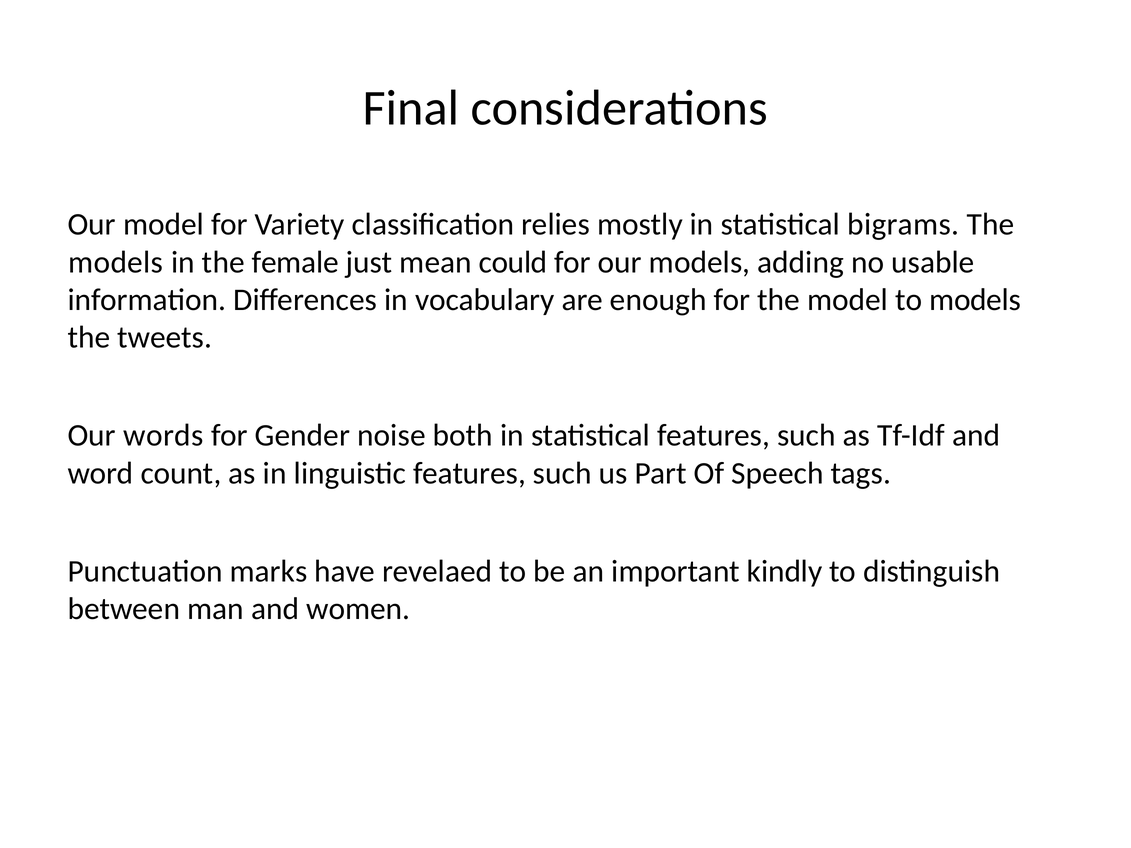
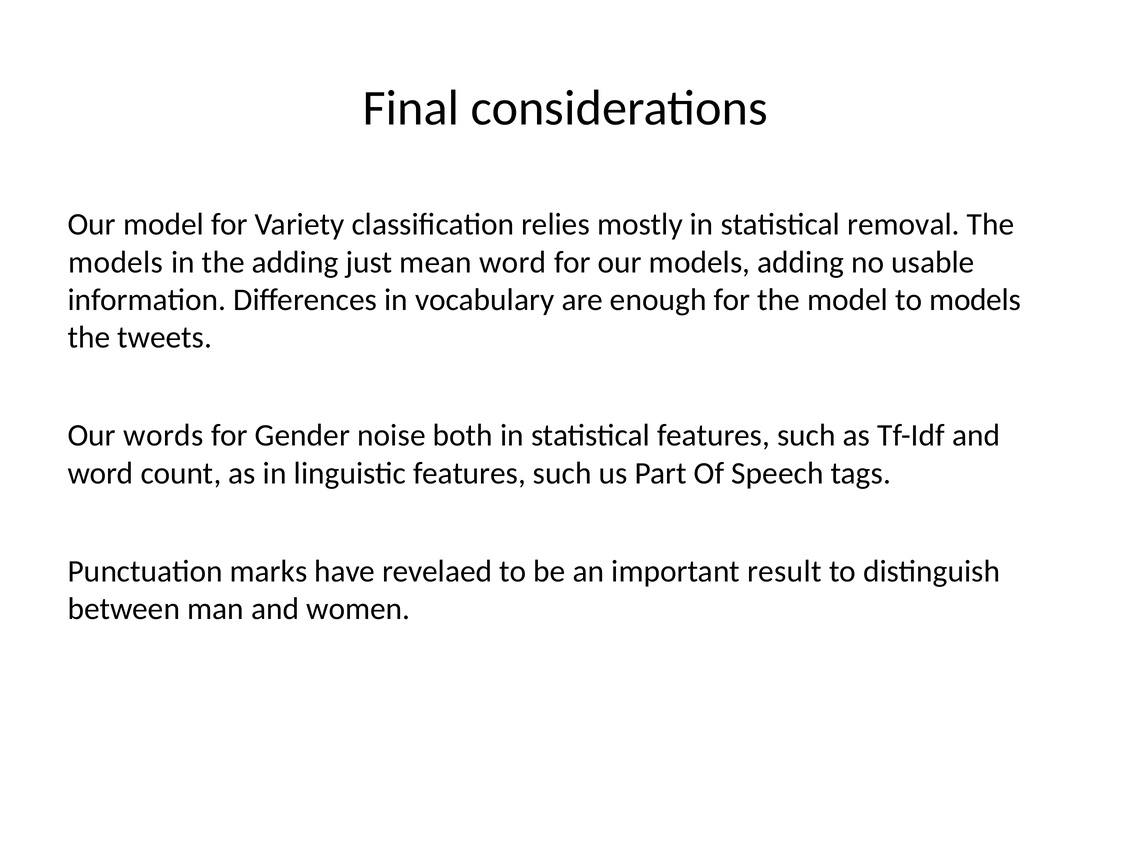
bigrams: bigrams -> removal (903, 225)
the female: female -> adding (295, 262)
mean could: could -> word (513, 262)
kindly: kindly -> result (784, 572)
